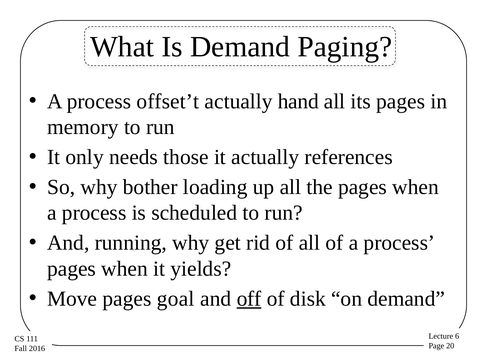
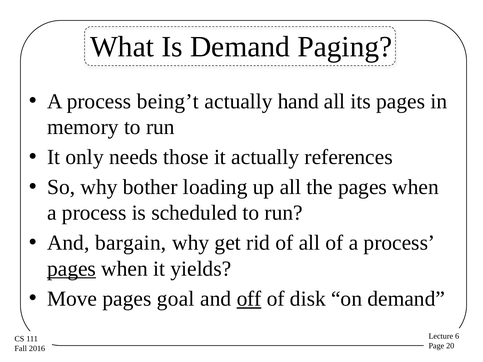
offset’t: offset’t -> being’t (168, 101)
running: running -> bargain (131, 243)
pages underline: none -> present (72, 269)
